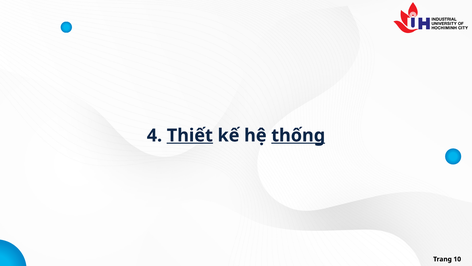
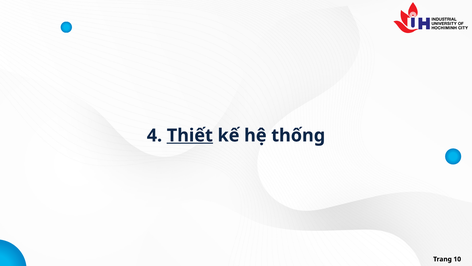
thống underline: present -> none (298, 135)
